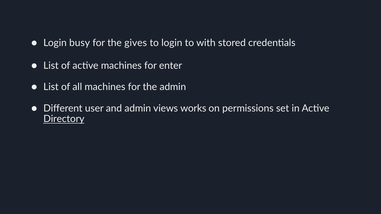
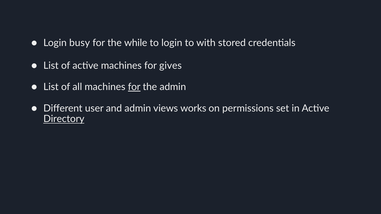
gives: gives -> while (136, 43)
enter: enter -> gives (170, 66)
for underline: none -> present (134, 87)
